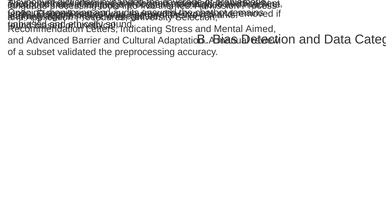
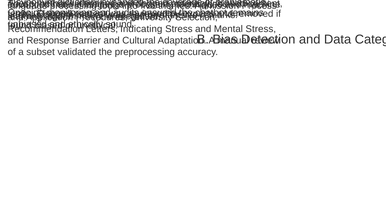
Mental Aimed: Aimed -> Stress (261, 29)
and Advanced: Advanced -> Response (48, 40)
